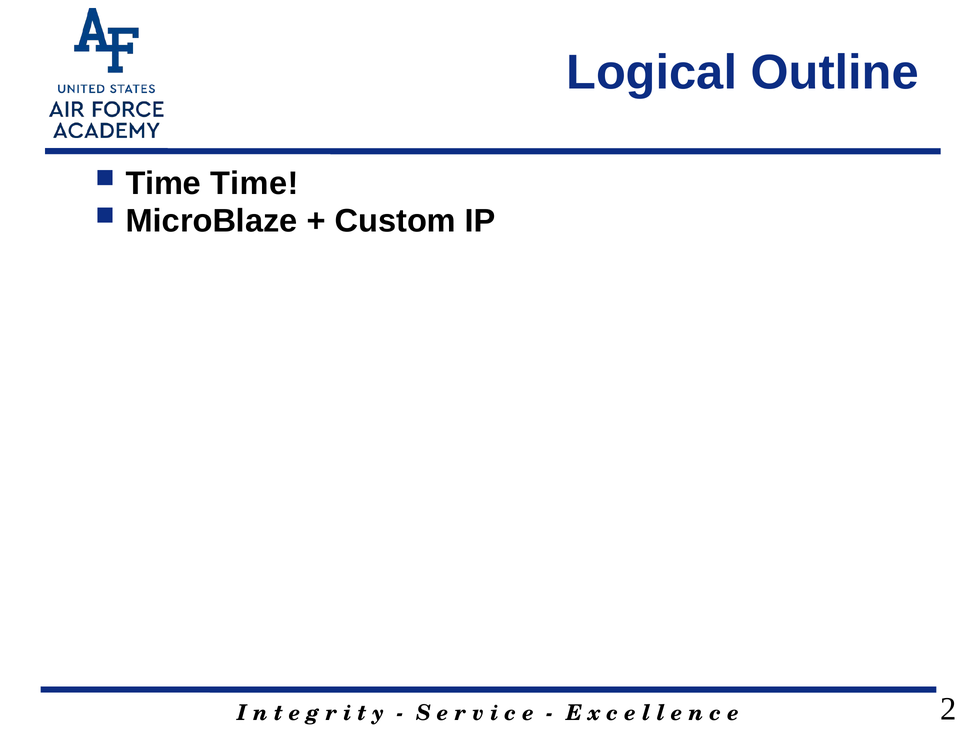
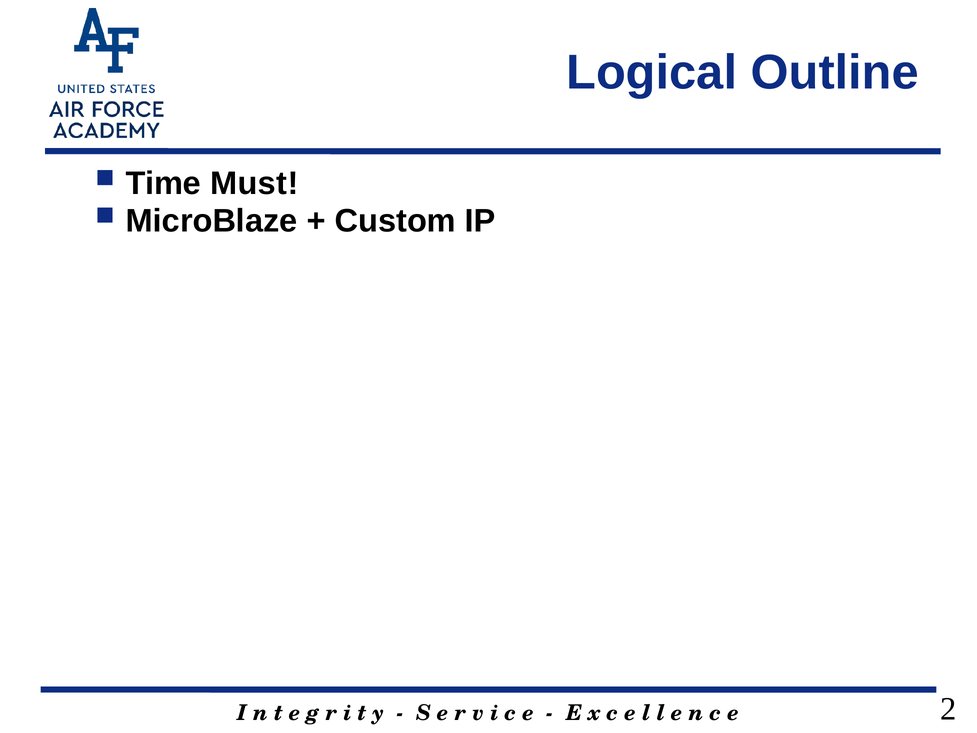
Time Time: Time -> Must (254, 183)
